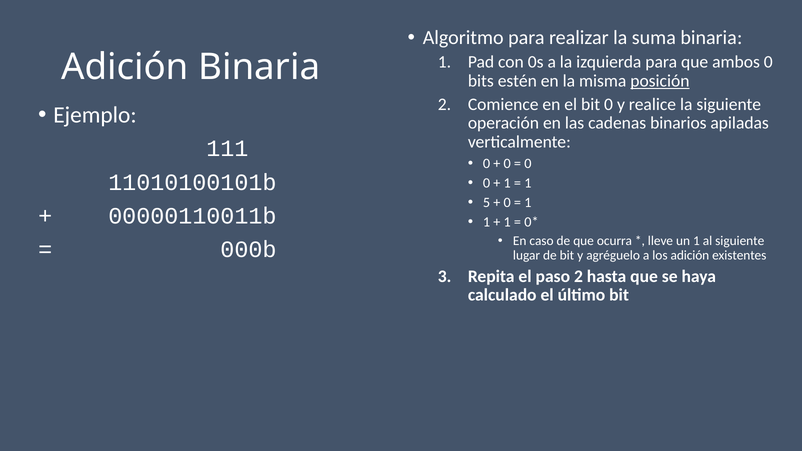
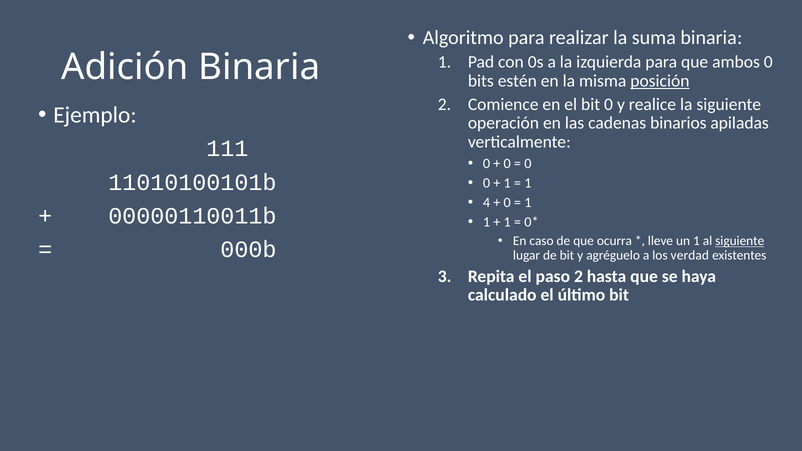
5: 5 -> 4 (487, 202)
siguiente underline: none -> present (740, 241)
los adición: adición -> verdad (690, 255)
